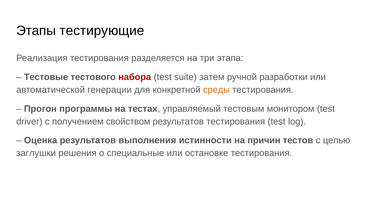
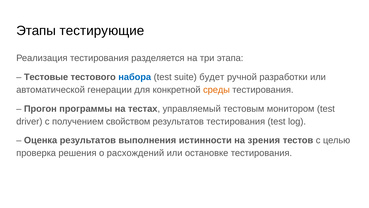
набора colour: red -> blue (135, 77)
затем: затем -> будет (212, 77)
причин: причин -> зрения (264, 140)
заглушки: заглушки -> проверка (36, 153)
специальные: специальные -> расхождений (135, 153)
